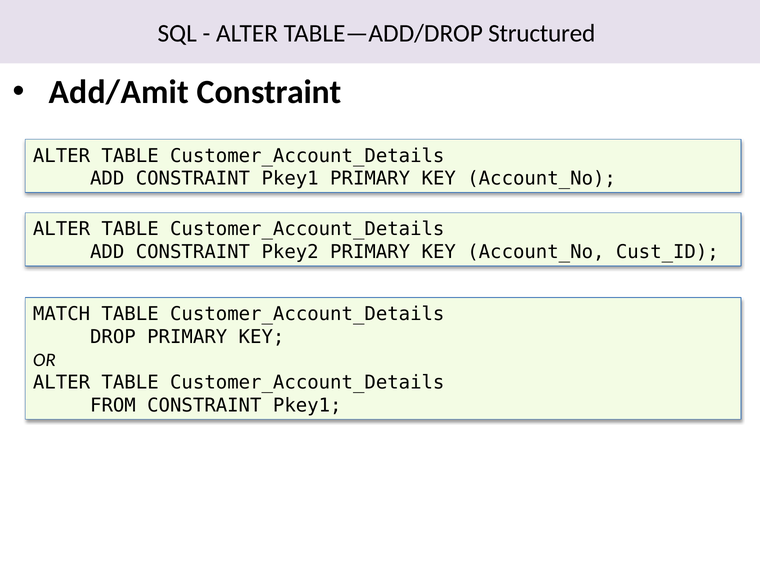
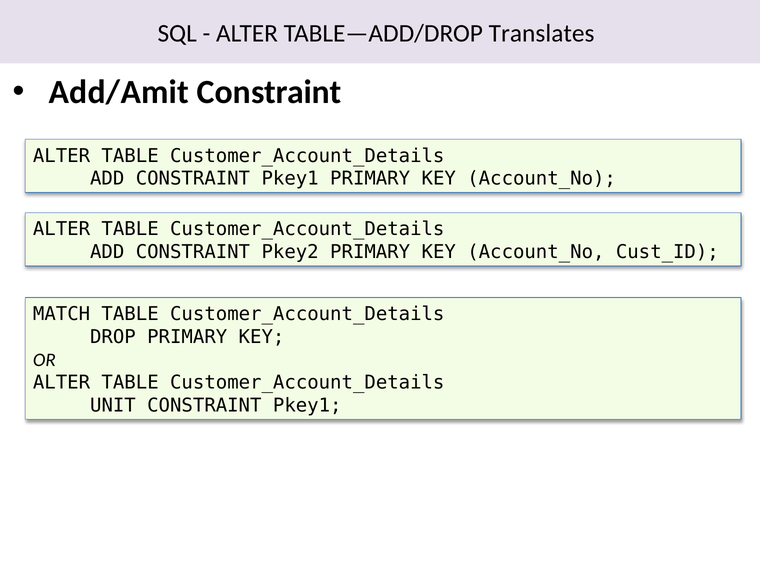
Structured: Structured -> Translates (542, 33)
FROM: FROM -> UNIT (113, 405)
